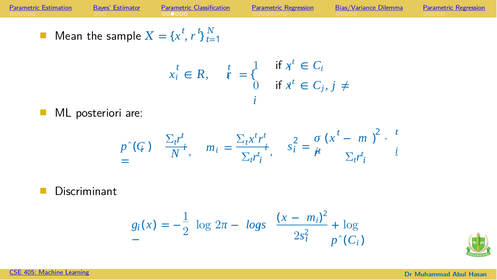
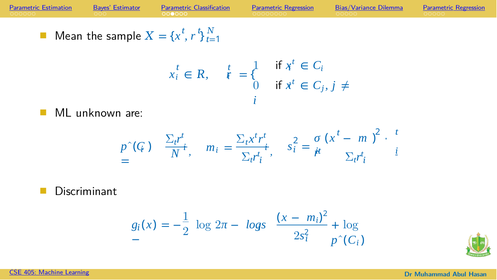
posteriori: posteriori -> unknown (99, 113)
